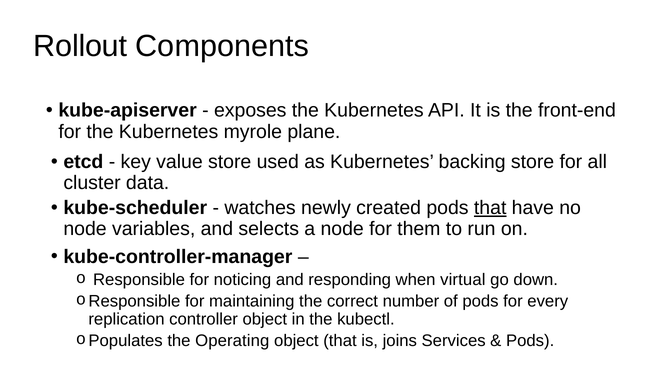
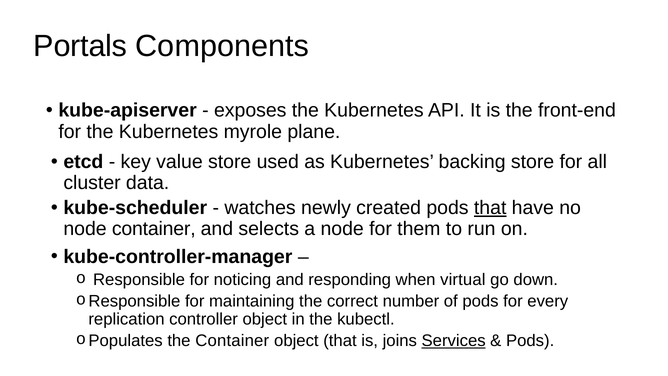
Rollout: Rollout -> Portals (80, 46)
node variables: variables -> container (154, 229)
the Operating: Operating -> Container (232, 341)
Services underline: none -> present (454, 341)
